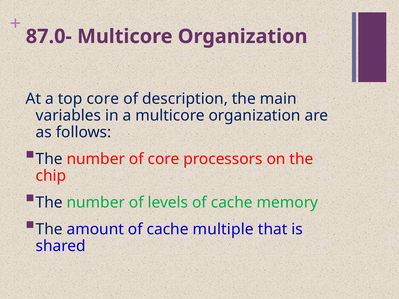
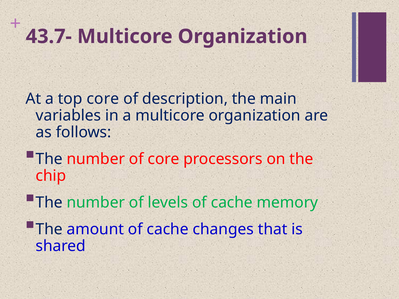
87.0-: 87.0- -> 43.7- (49, 36)
multiple: multiple -> changes (223, 229)
